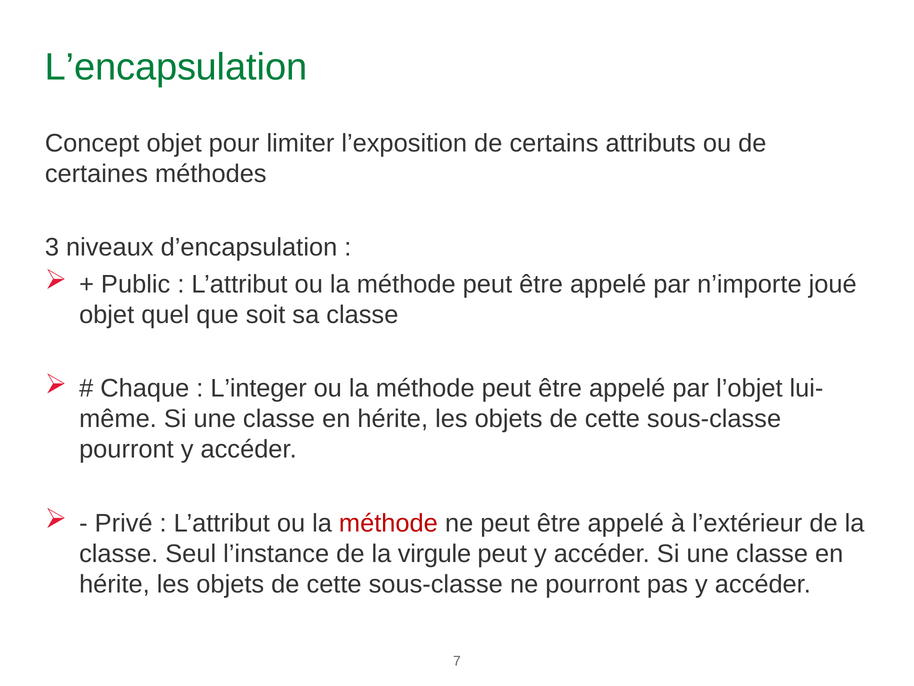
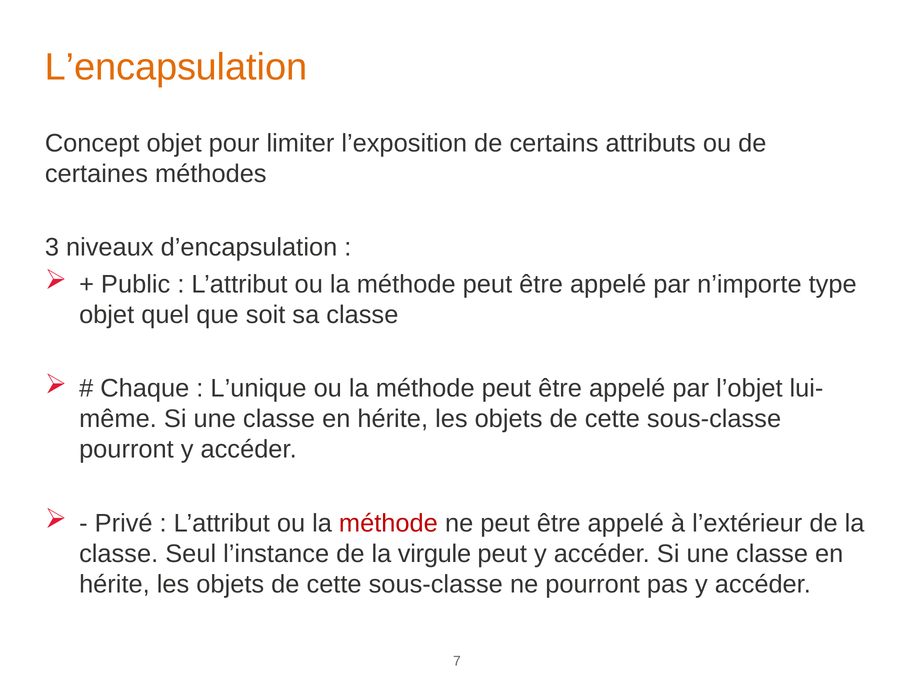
L’encapsulation colour: green -> orange (176, 67)
joué: joué -> type (833, 284)
L’integer: L’integer -> L’unique (259, 388)
